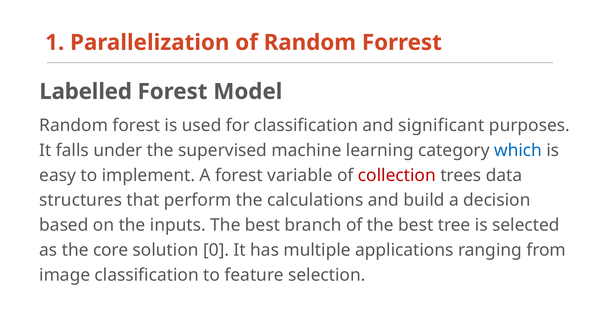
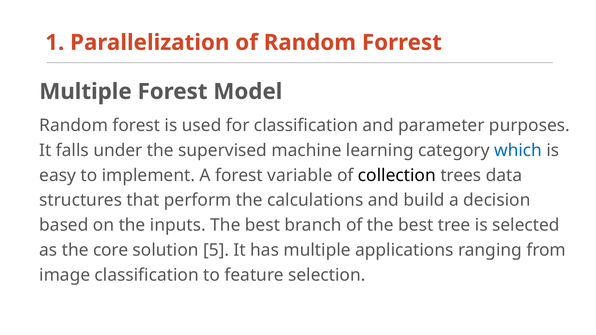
Labelled: Labelled -> Multiple (86, 92)
significant: significant -> parameter (441, 125)
collection colour: red -> black (397, 175)
0: 0 -> 5 (216, 250)
